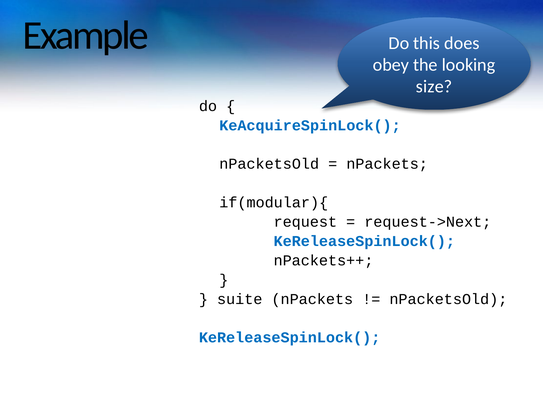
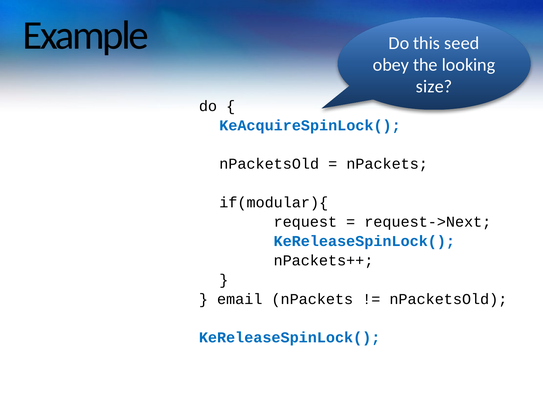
does: does -> seed (462, 43)
suite: suite -> email (240, 299)
